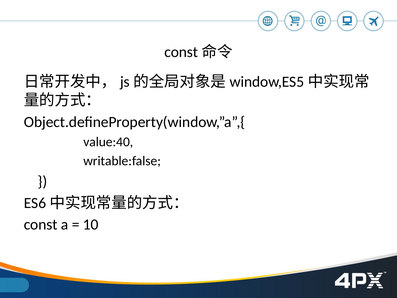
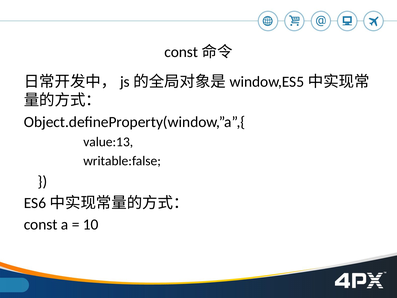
value:40: value:40 -> value:13 (108, 142)
